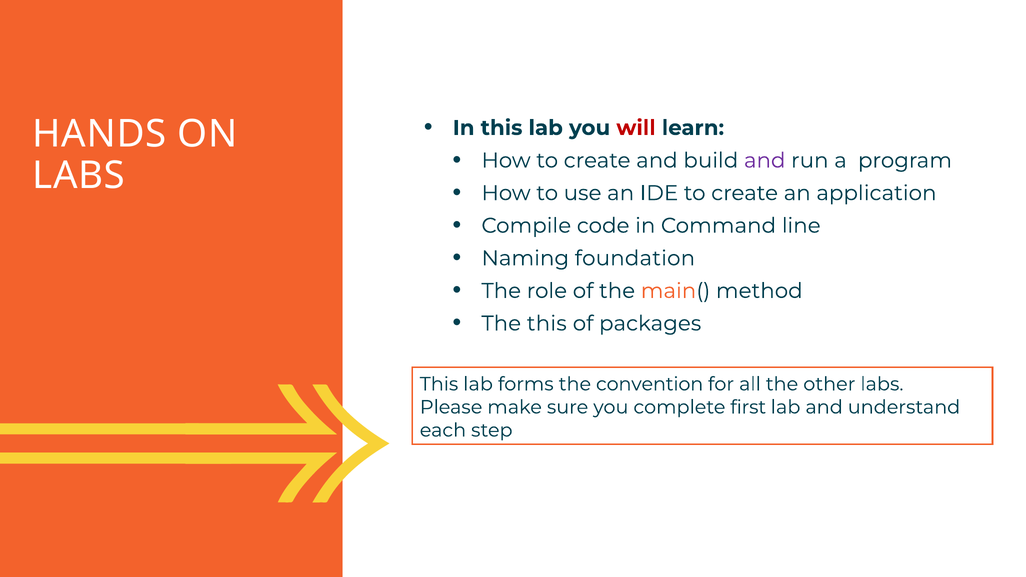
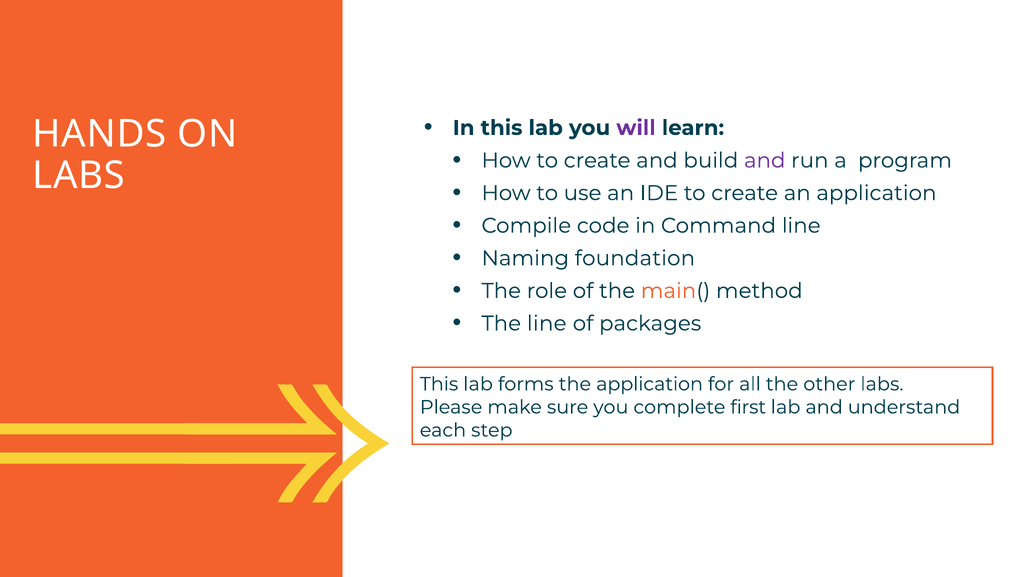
will colour: red -> purple (636, 128)
The this: this -> line (547, 324)
the convention: convention -> application (650, 384)
